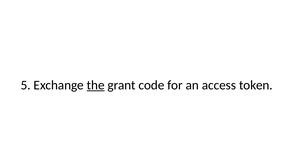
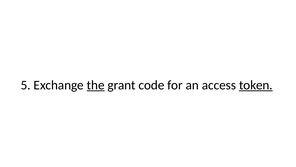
token underline: none -> present (256, 85)
